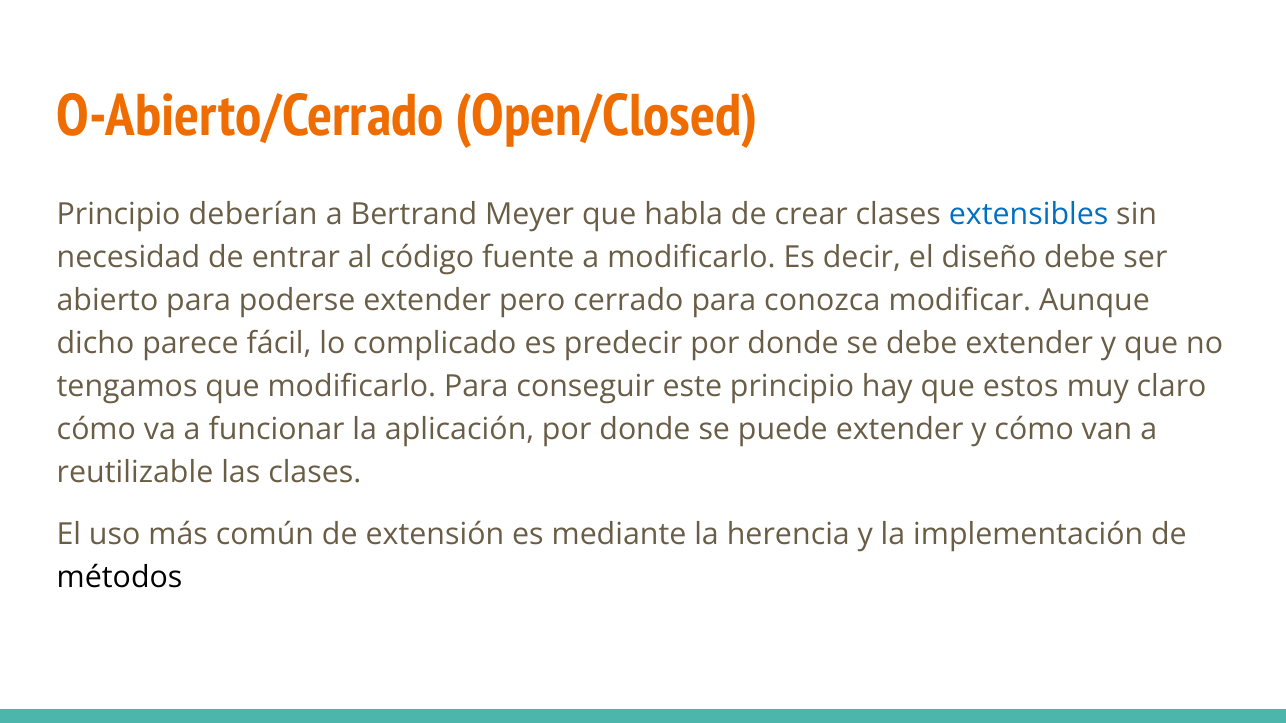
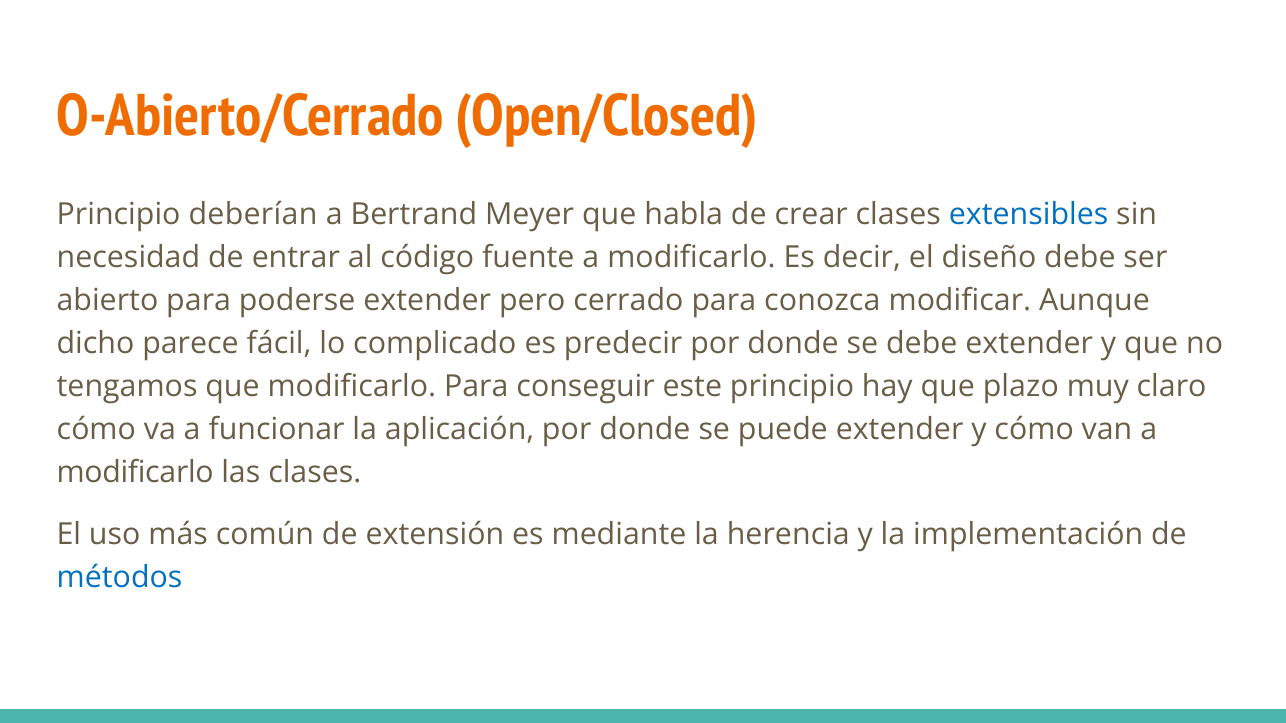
estos: estos -> plazo (1021, 387)
reutilizable: reutilizable -> modificarlo (135, 473)
métodos colour: black -> blue (120, 578)
